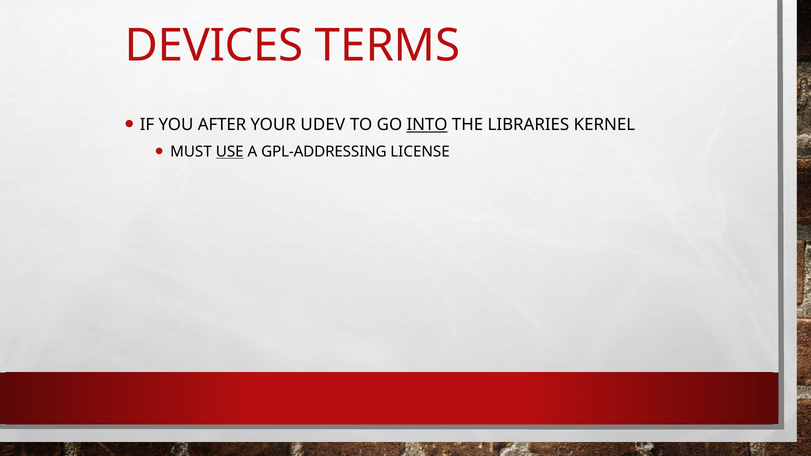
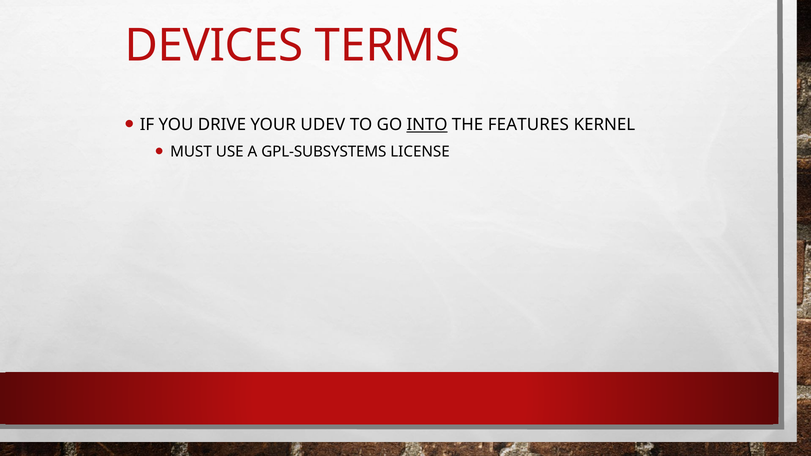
AFTER: AFTER -> DRIVE (222, 125)
LIBRARIES: LIBRARIES -> FEATURES (528, 125)
USE underline: present -> none (230, 152)
GPL-ADDRESSING: GPL-ADDRESSING -> GPL-SUBSYSTEMS (324, 152)
